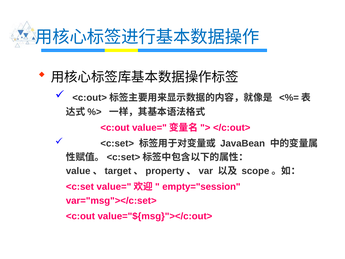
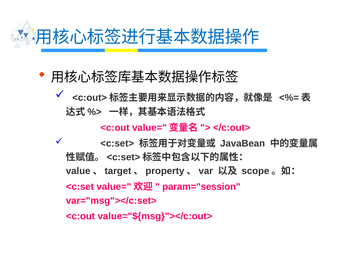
empty="session: empty="session -> param="session (201, 187)
